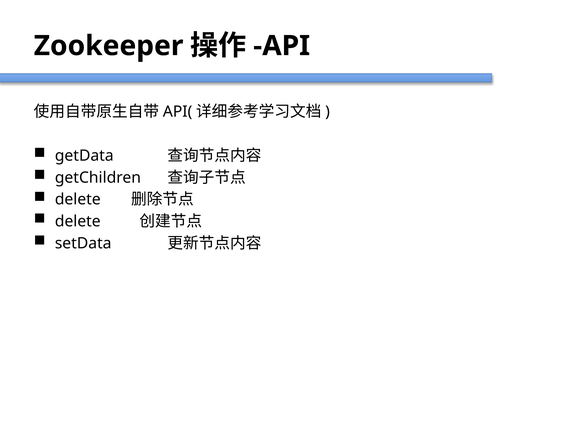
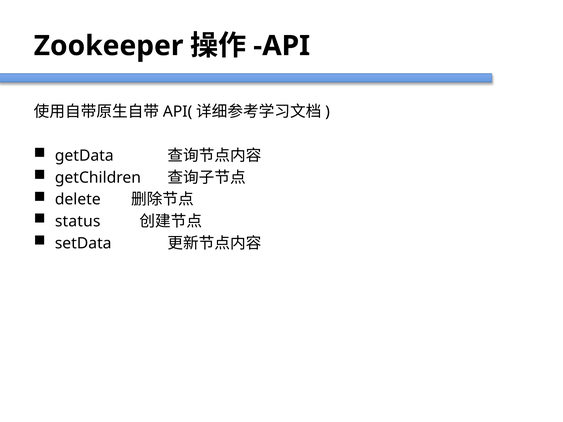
delete: delete -> status (78, 221)
